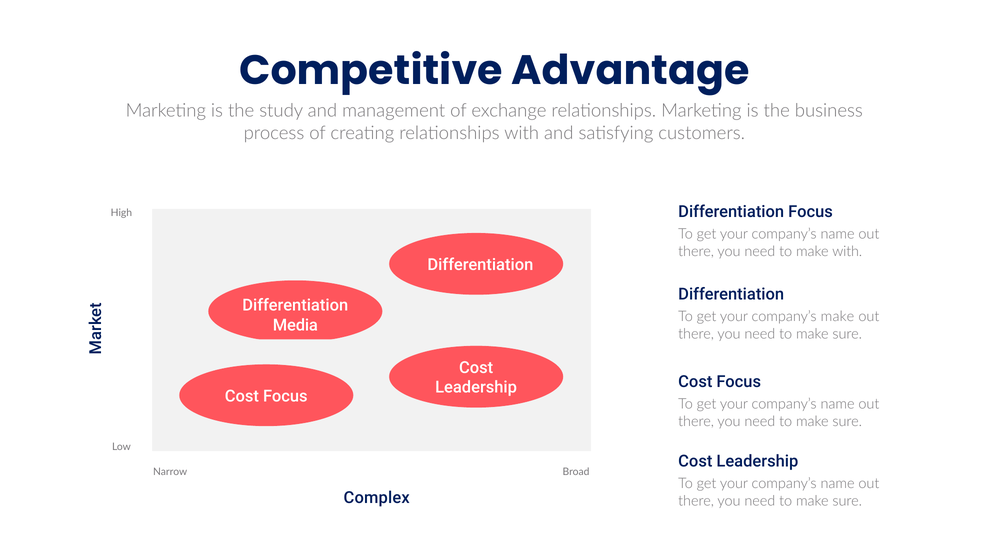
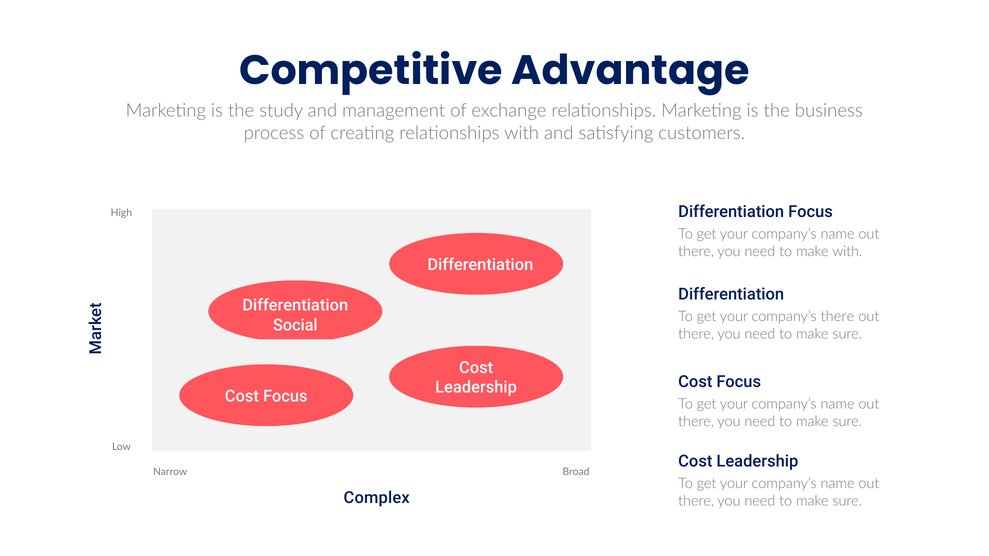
company’s make: make -> there (837, 317)
Media: Media -> Social (295, 326)
